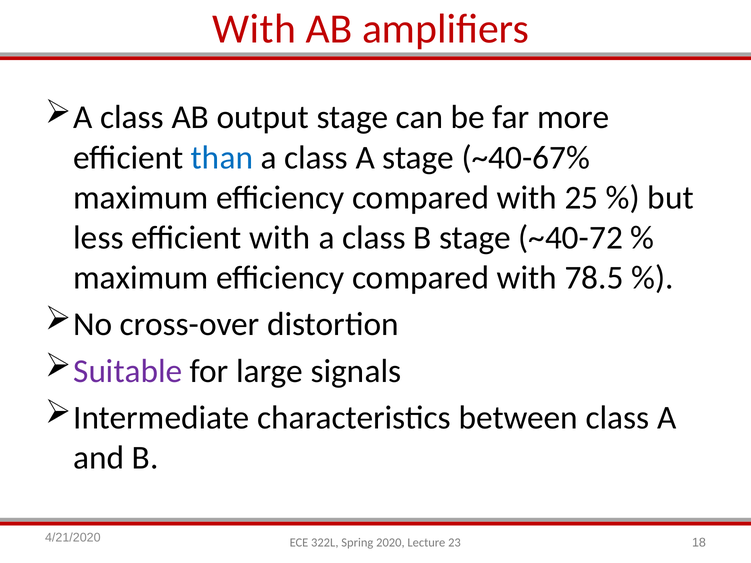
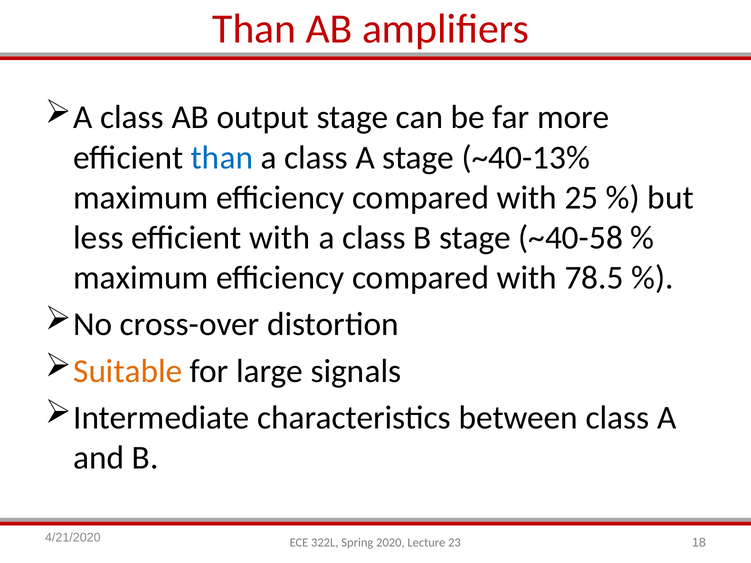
With: With -> Than (254, 29)
~40-67%: ~40-67% -> ~40-13% (526, 158)
~40-72: ~40-72 -> ~40-58 (571, 238)
Suitable colour: purple -> orange (128, 371)
